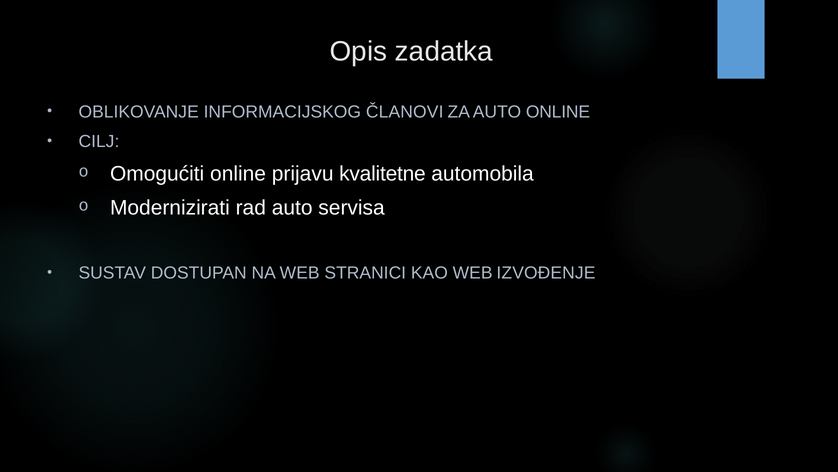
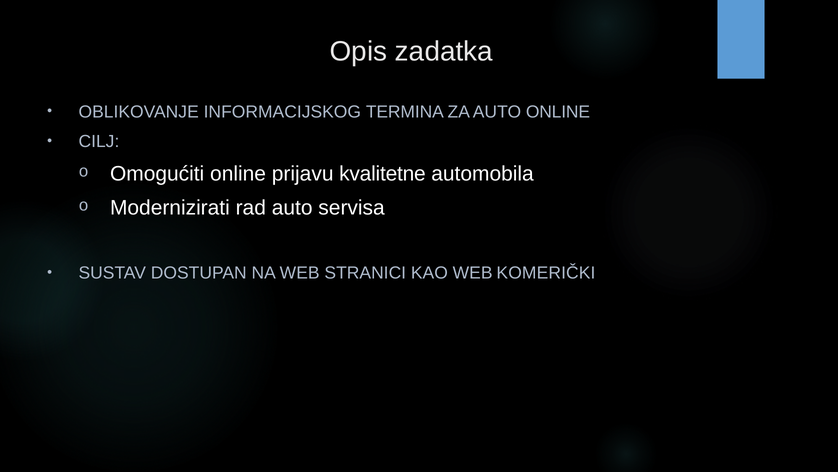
ČLANOVI: ČLANOVI -> TERMINA (405, 112)
IZVOĐENJE: IZVOĐENJE -> KOMERIČKI (546, 273)
